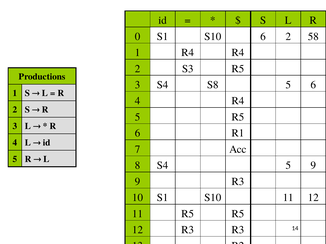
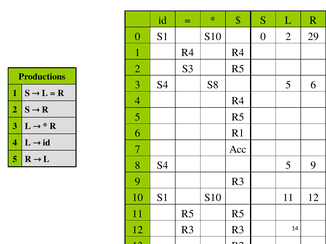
S10 6: 6 -> 0 (263, 37)
58: 58 -> 29 (313, 37)
